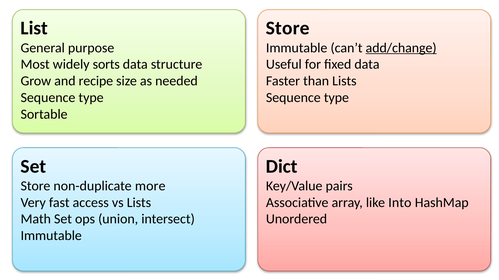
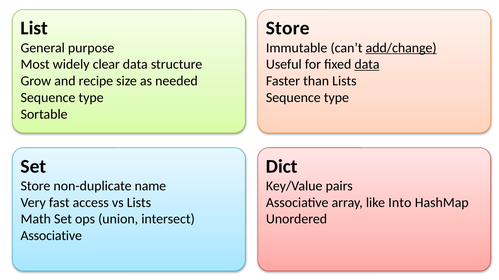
sorts: sorts -> clear (106, 65)
data underline: none -> present (367, 65)
more: more -> name (150, 186)
Immutable: Immutable -> Associative (51, 236)
